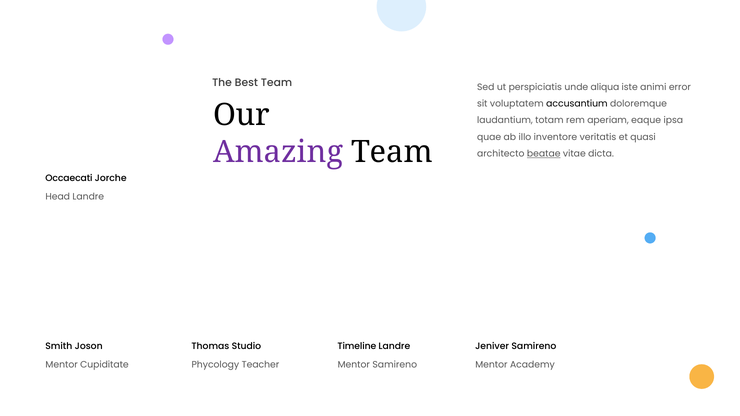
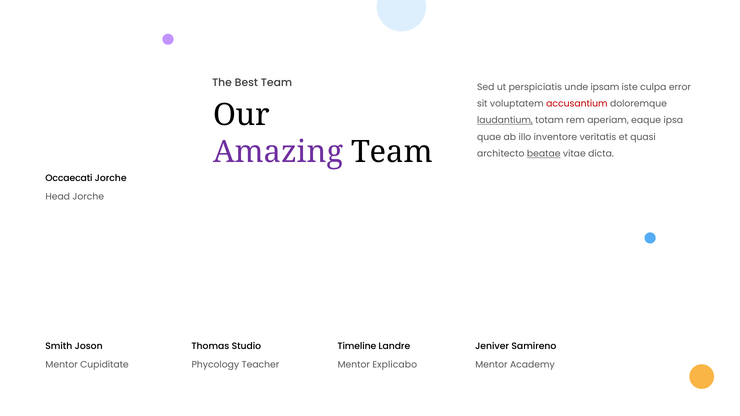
aliqua: aliqua -> ipsam (605, 87)
animi: animi -> culpa (653, 87)
accusantium colour: black -> red (577, 104)
laudantium underline: none -> present (505, 120)
Head Landre: Landre -> Jorche (88, 197)
Mentor Samireno: Samireno -> Explicabo (395, 365)
